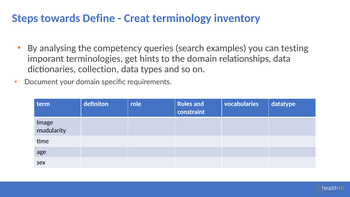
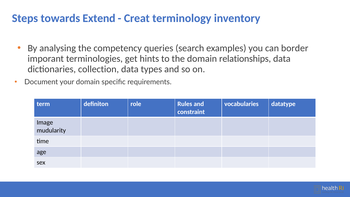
Define: Define -> Extend (99, 18)
testing: testing -> border (295, 48)
